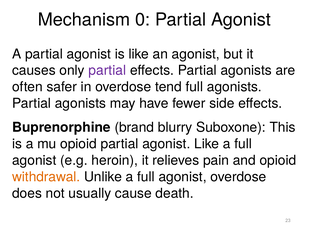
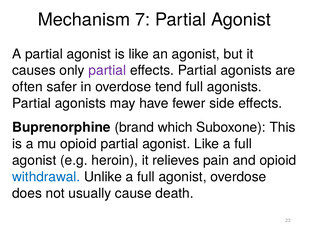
0: 0 -> 7 (143, 20)
blurry: blurry -> which (175, 128)
withdrawal colour: orange -> blue (46, 177)
